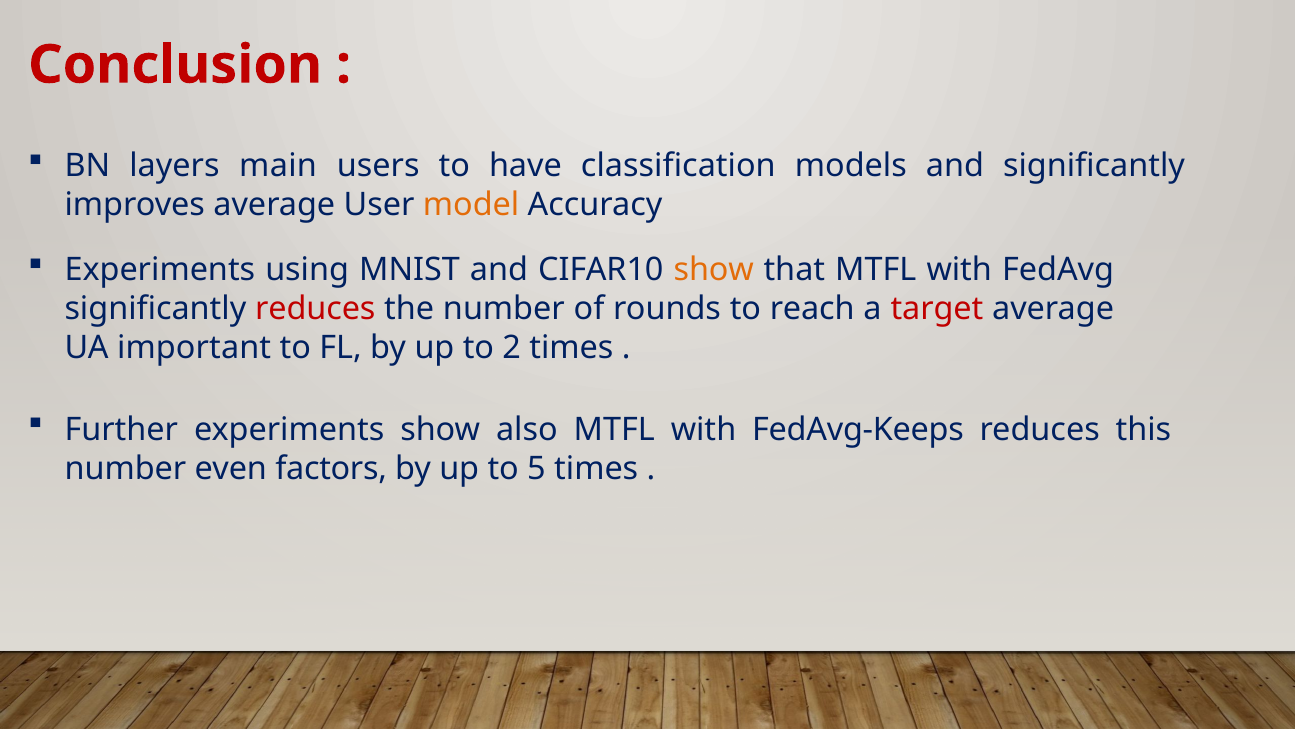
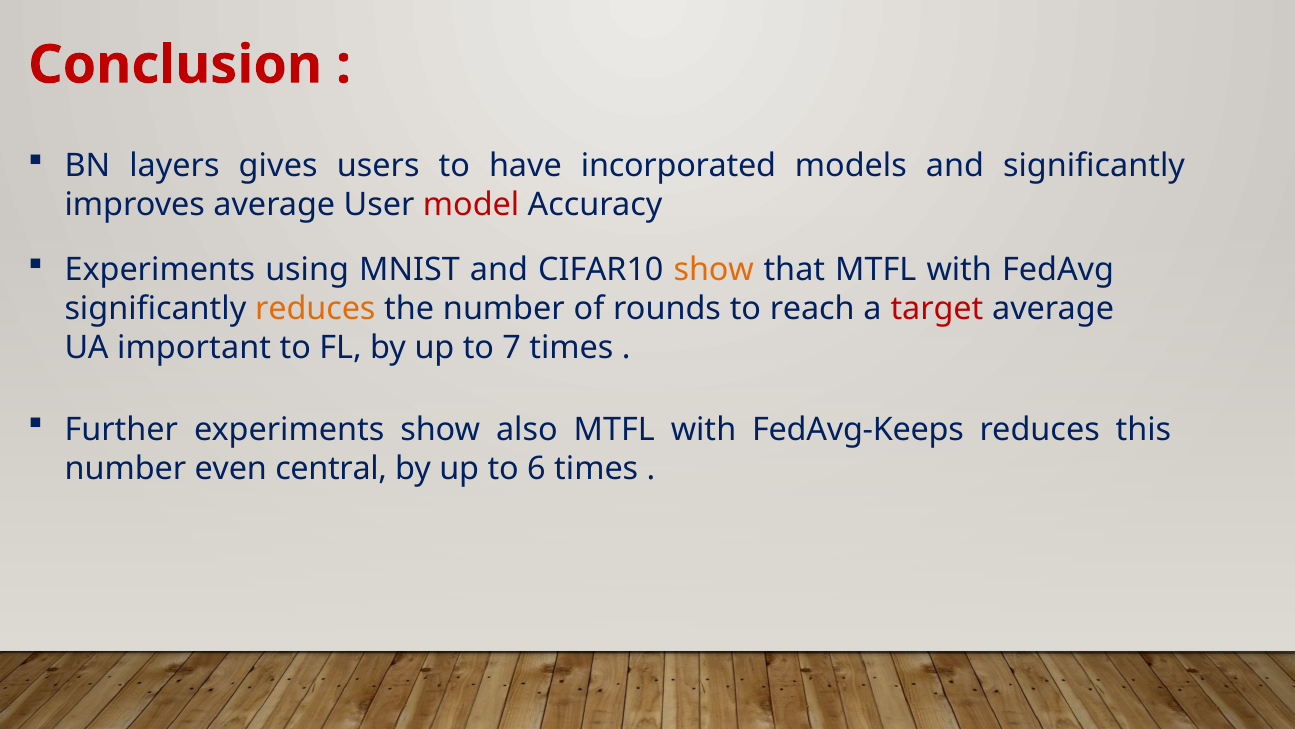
main: main -> gives (278, 166)
classification: classification -> incorporated (679, 166)
model colour: orange -> red (471, 205)
reduces colour: red -> orange (315, 309)
2: 2 -> 7 (512, 347)
factors: factors -> central (331, 468)
5: 5 -> 6 (536, 468)
